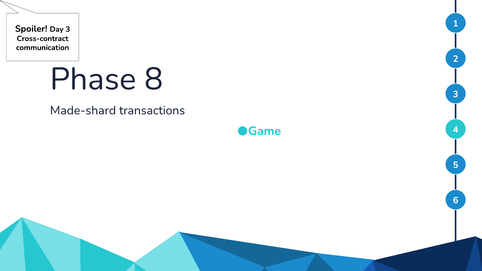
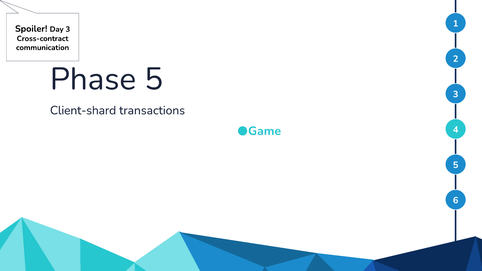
Phase 8: 8 -> 5 (154, 79)
Made-shard: Made-shard -> Client-shard (83, 110)
